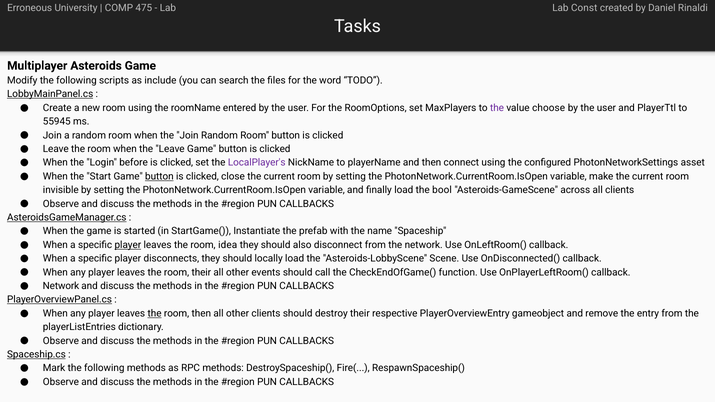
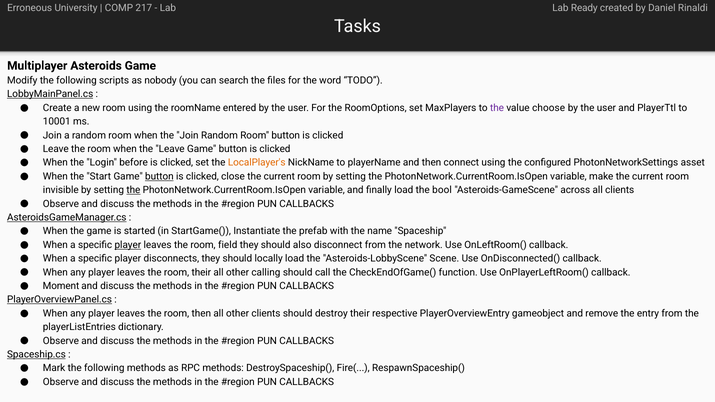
475: 475 -> 217 (144, 8)
Const: Const -> Ready (584, 8)
include: include -> nobody (161, 80)
55945: 55945 -> 10001 (57, 122)
LocalPlayer's colour: purple -> orange (257, 163)
the underline: none -> present (133, 190)
idea: idea -> field (228, 245)
events: events -> calling (266, 272)
Network: Network -> Moment (61, 286)
the underline: present -> none (155, 314)
